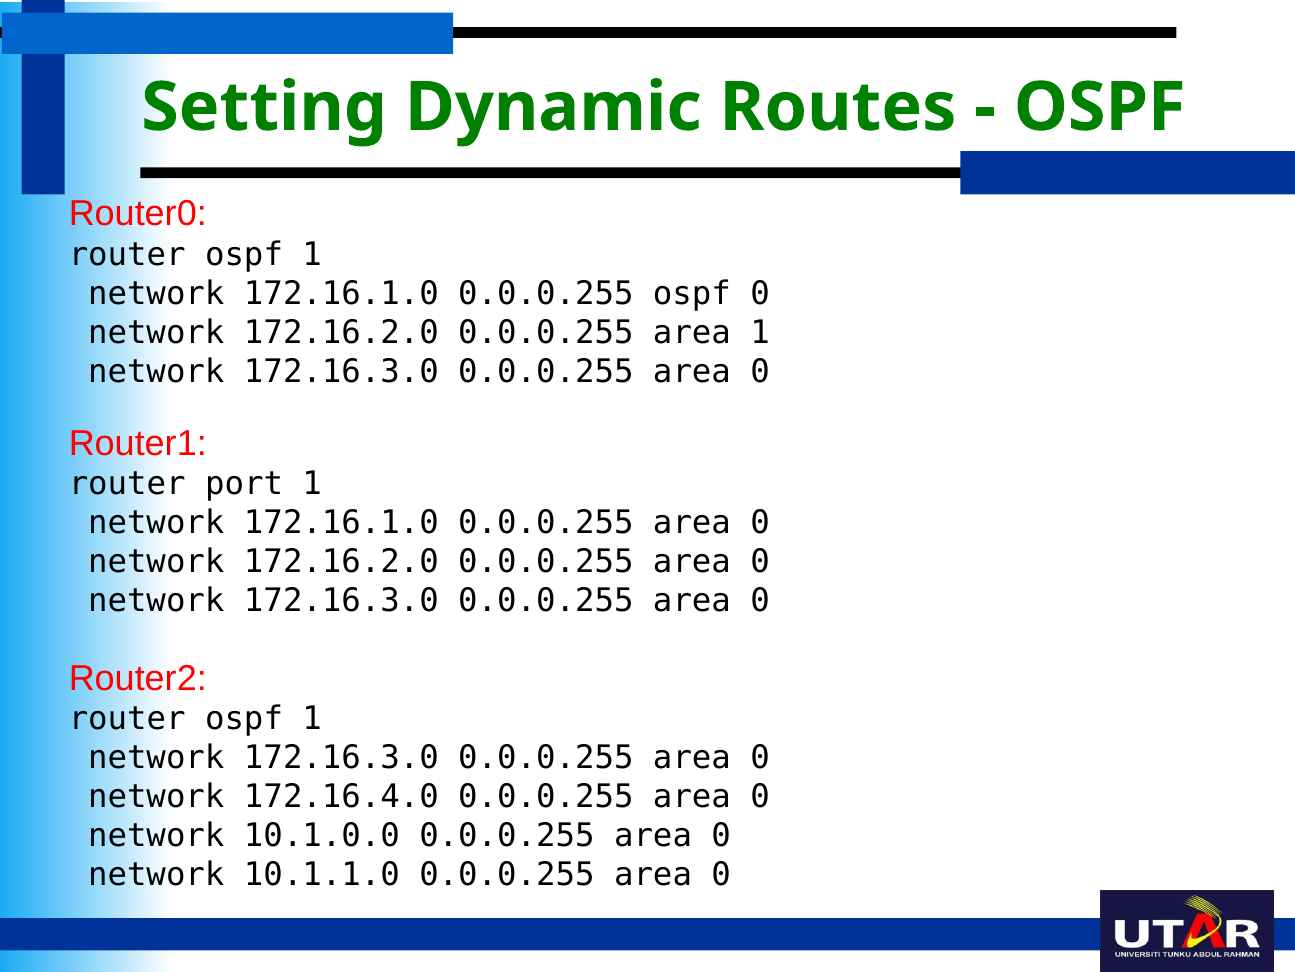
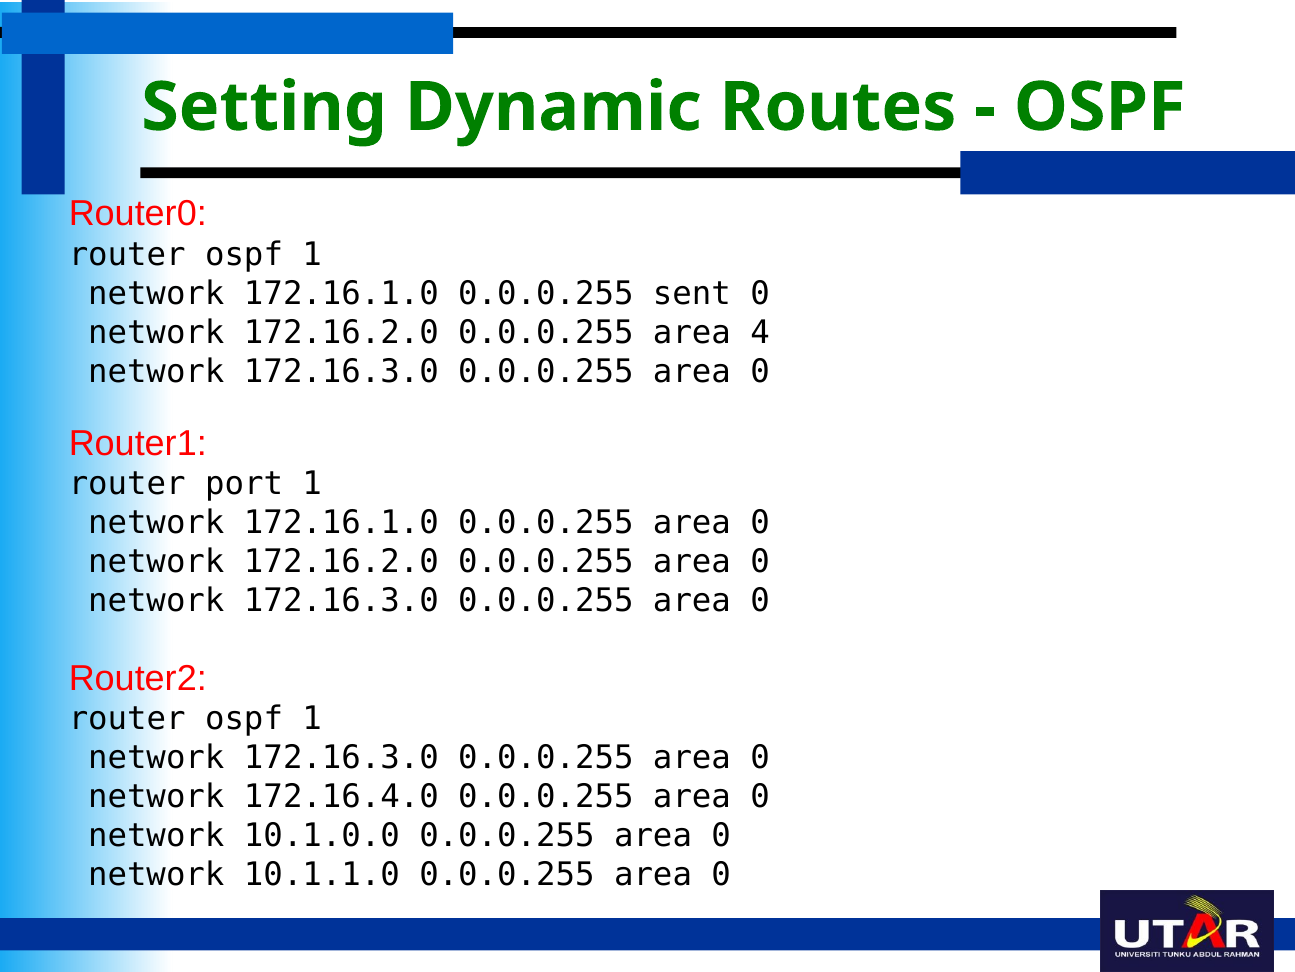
0.0.0.255 ospf: ospf -> sent (692, 294)
area 1: 1 -> 4 (760, 332)
